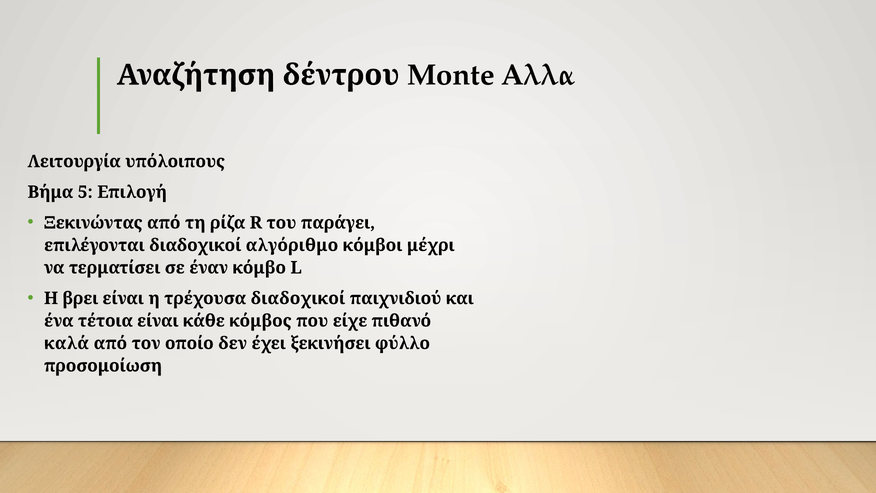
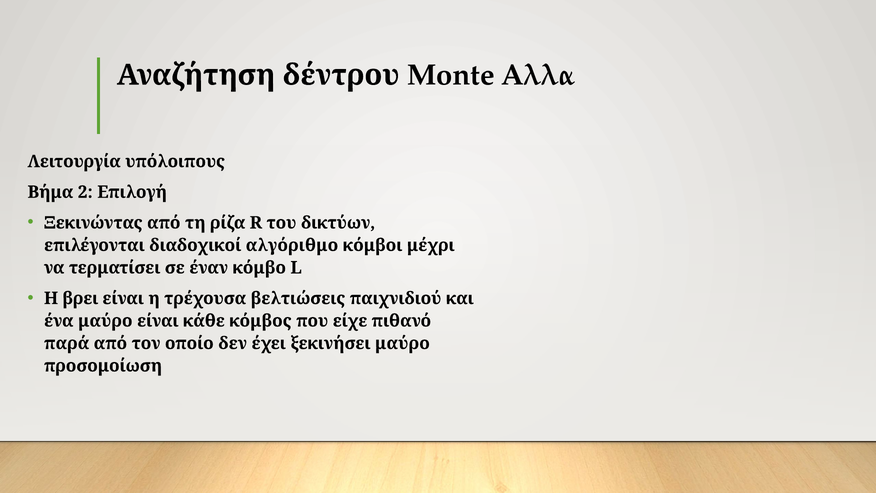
5: 5 -> 2 (85, 192)
παράγει: παράγει -> δικτύων (338, 223)
τρέχουσα διαδοχικοί: διαδοχικοί -> βελτιώσεις (298, 298)
ένα τέτοια: τέτοια -> μαύρο (105, 321)
καλά: καλά -> παρά (67, 343)
ξεκινήσει φύλλο: φύλλο -> μαύρο (402, 343)
